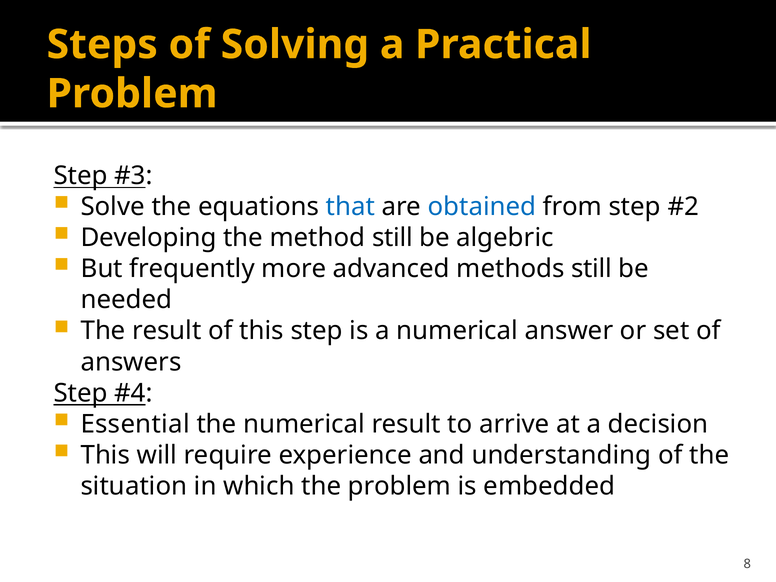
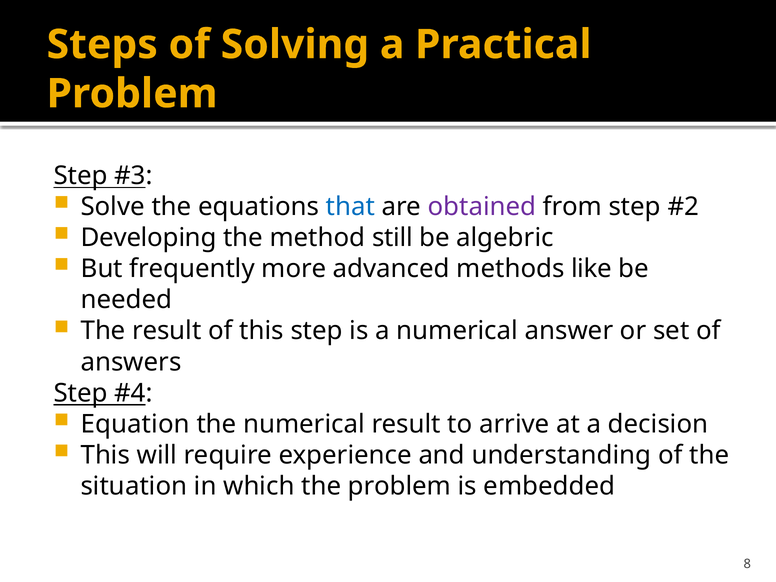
obtained colour: blue -> purple (482, 207)
methods still: still -> like (592, 269)
Essential: Essential -> Equation (135, 424)
